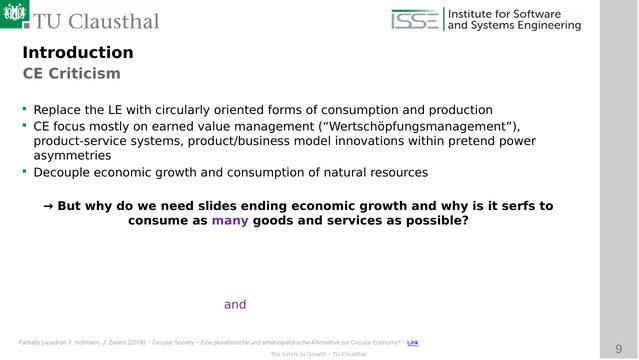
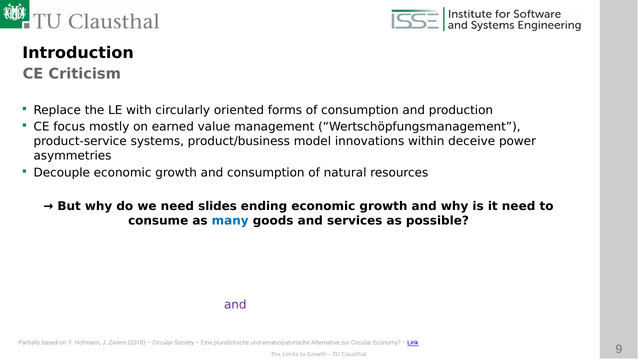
pretend: pretend -> deceive (472, 141)
it serfs: serfs -> need (519, 206)
many colour: purple -> blue (230, 220)
